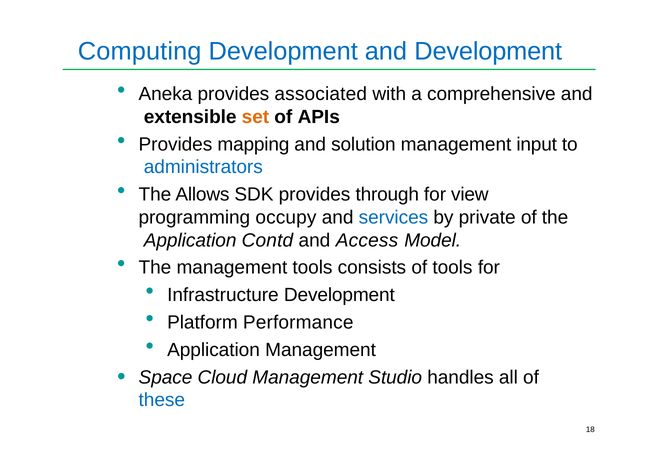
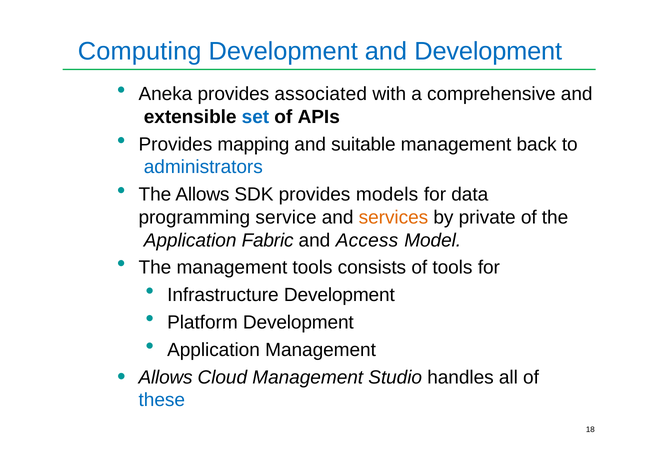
set colour: orange -> blue (255, 117)
solution: solution -> suitable (363, 144)
input: input -> back (537, 144)
through: through -> models (387, 195)
view: view -> data (470, 195)
occupy: occupy -> service (286, 217)
services colour: blue -> orange (393, 217)
Contd: Contd -> Fabric (268, 240)
Platform Performance: Performance -> Development (298, 323)
Space: Space -> Allows (166, 377)
